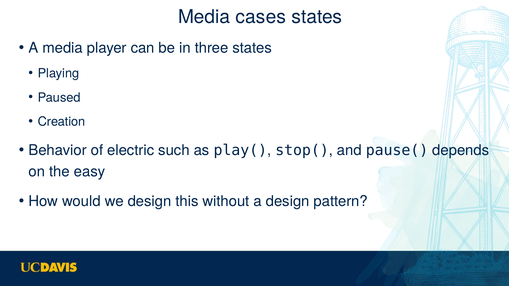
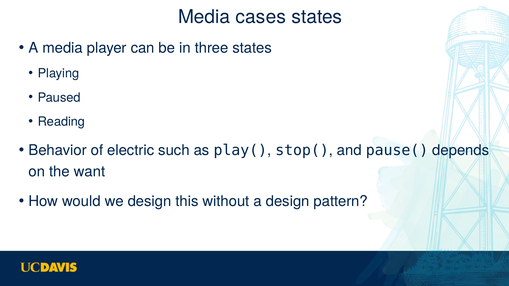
Creation: Creation -> Reading (61, 122)
easy: easy -> want (90, 172)
